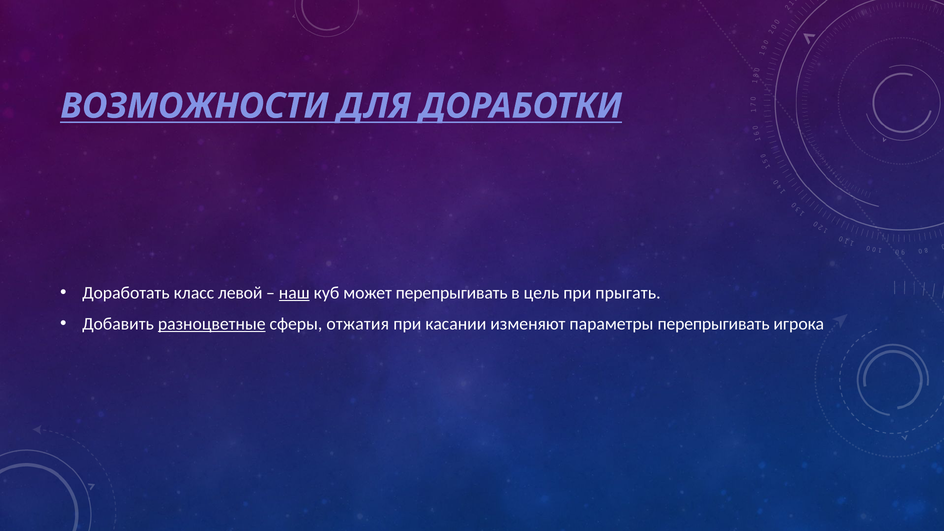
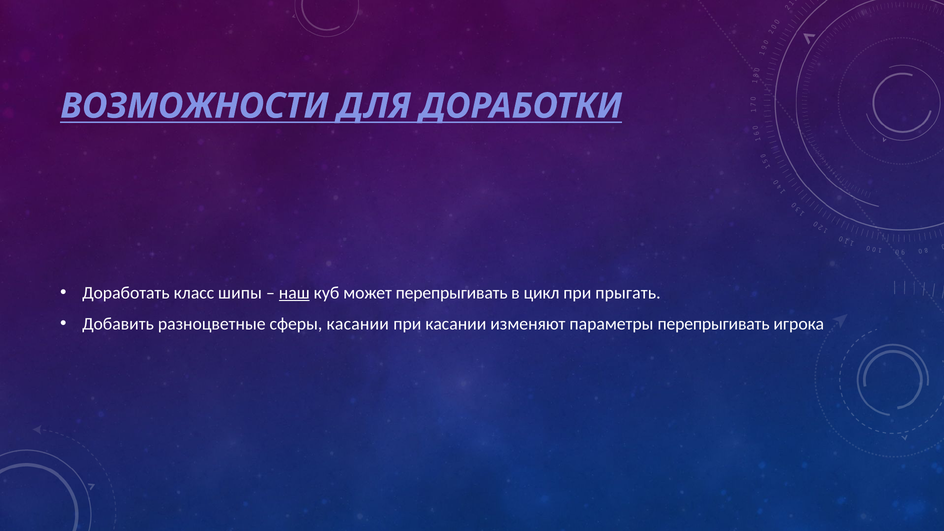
левой: левой -> шипы (240, 293)
цель: цель -> цикл (542, 293)
разноцветные underline: present -> none (212, 324)
сферы отжатия: отжатия -> касании (358, 324)
